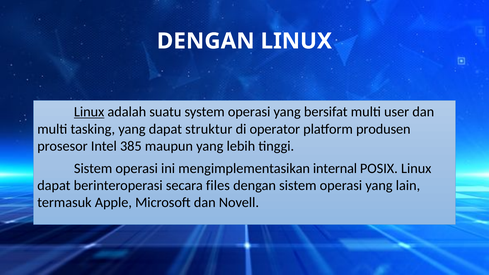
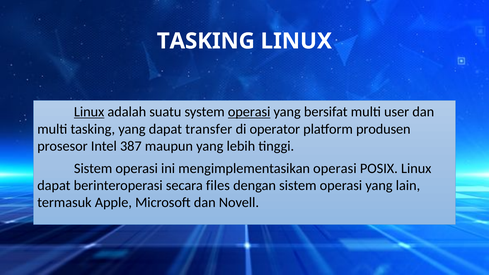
DENGAN: DENGAN -> TASKING (206, 41)
operasi underline: none -> present (249, 112)
struktur: struktur -> transfer (209, 129)
385: 385 -> 387 (131, 146)
mengimplementasikan internal: internal -> operasi (335, 168)
